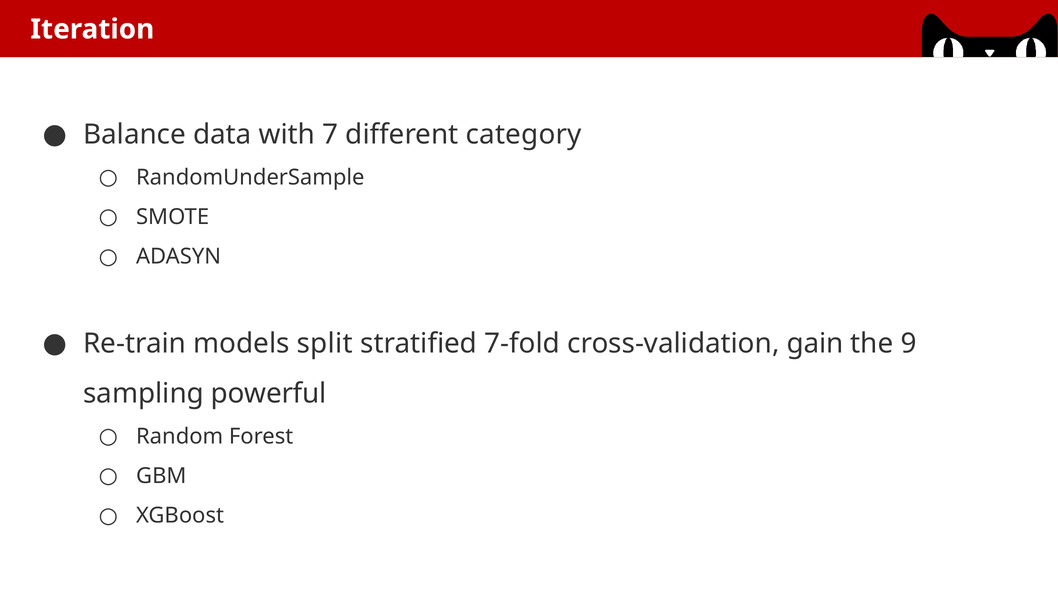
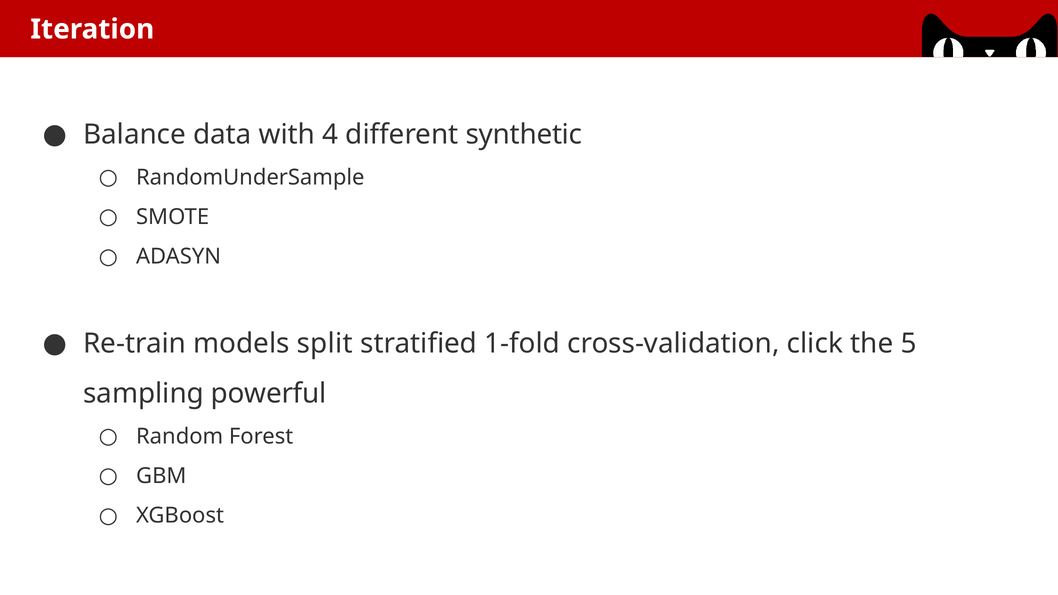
7: 7 -> 4 (330, 135)
category: category -> synthetic (524, 135)
7-fold: 7-fold -> 1-fold (522, 343)
gain: gain -> click (815, 343)
9: 9 -> 5 (908, 343)
